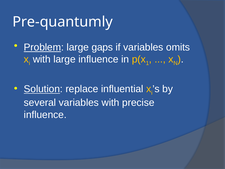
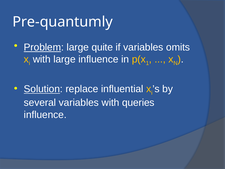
gaps: gaps -> quite (102, 47)
precise: precise -> queries (138, 103)
